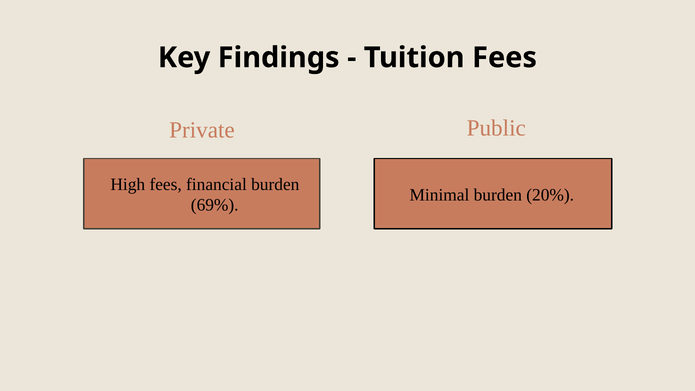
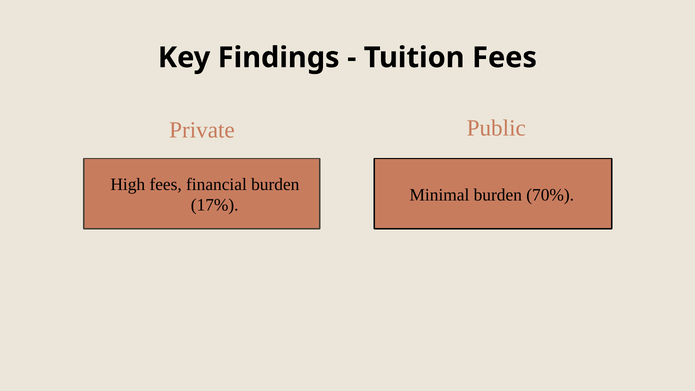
20%: 20% -> 70% (550, 195)
69%: 69% -> 17% (215, 205)
